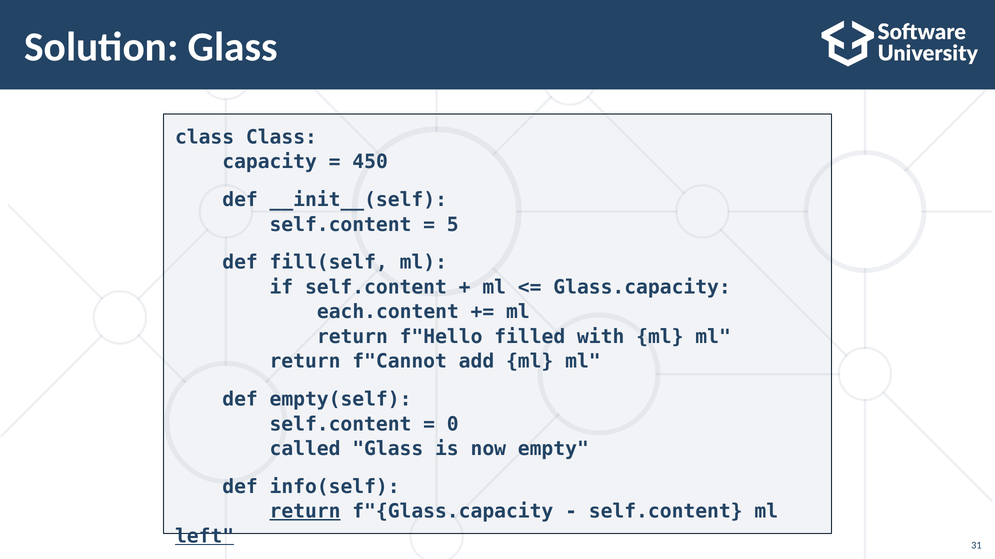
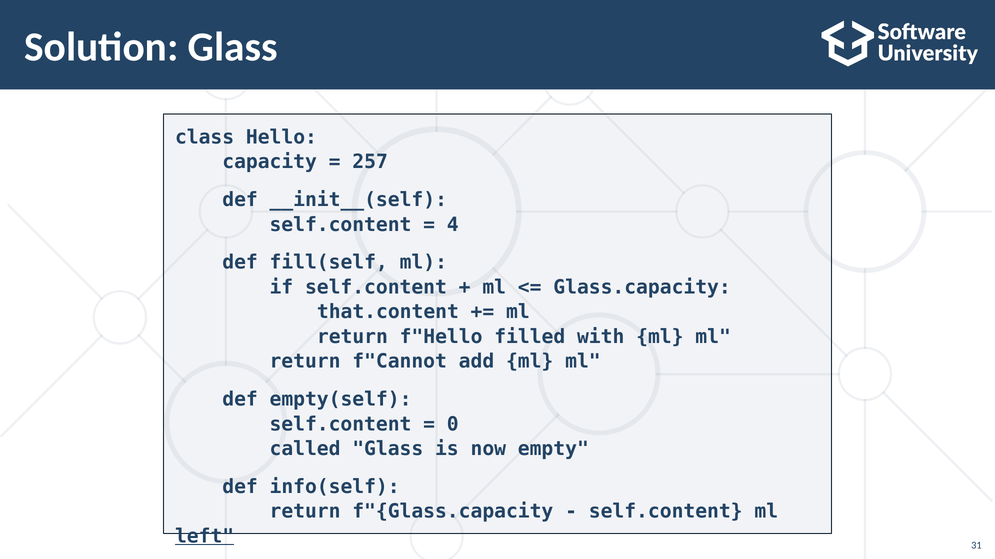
class Class: Class -> Hello (281, 137)
450: 450 -> 257 (370, 162)
5: 5 -> 4 (453, 225)
each.content: each.content -> that.content (388, 312)
return underline: present -> none (305, 512)
